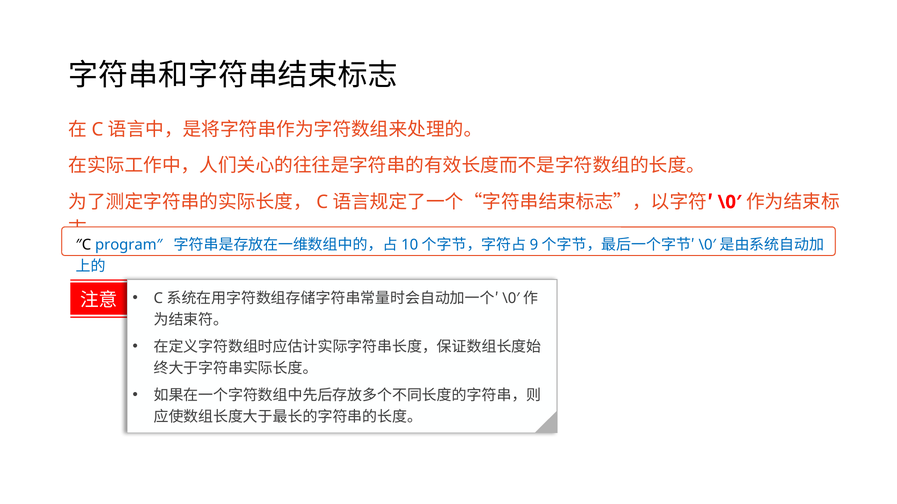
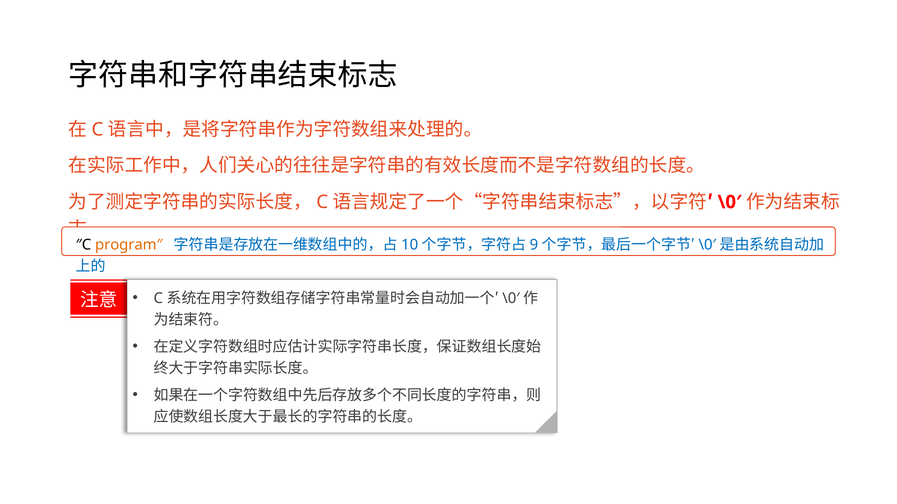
program″ colour: blue -> orange (129, 245)
